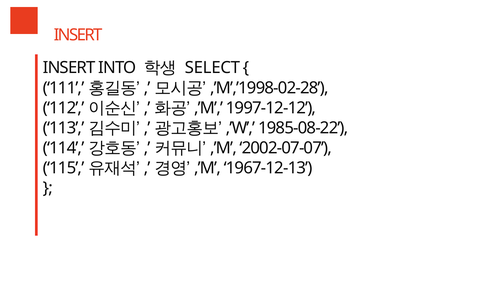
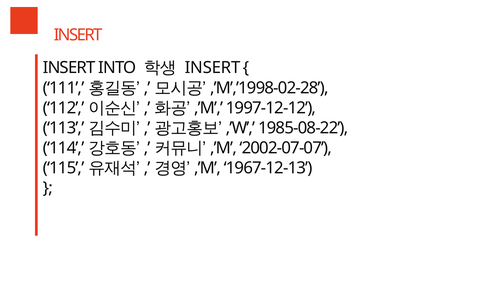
SELECT: SELECT -> INSERT (212, 68)
